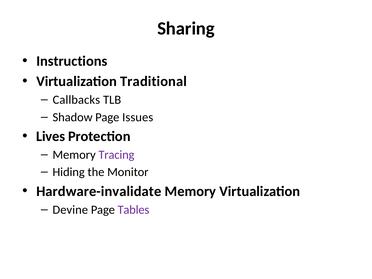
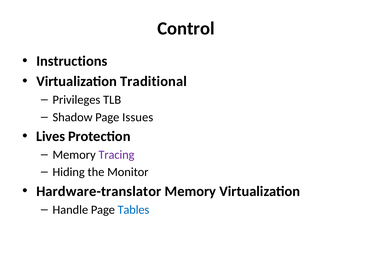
Sharing: Sharing -> Control (186, 29)
Callbacks: Callbacks -> Privileges (76, 100)
Hardware-invalidate: Hardware-invalidate -> Hardware-translator (99, 191)
Devine: Devine -> Handle (70, 210)
Tables colour: purple -> blue (133, 210)
